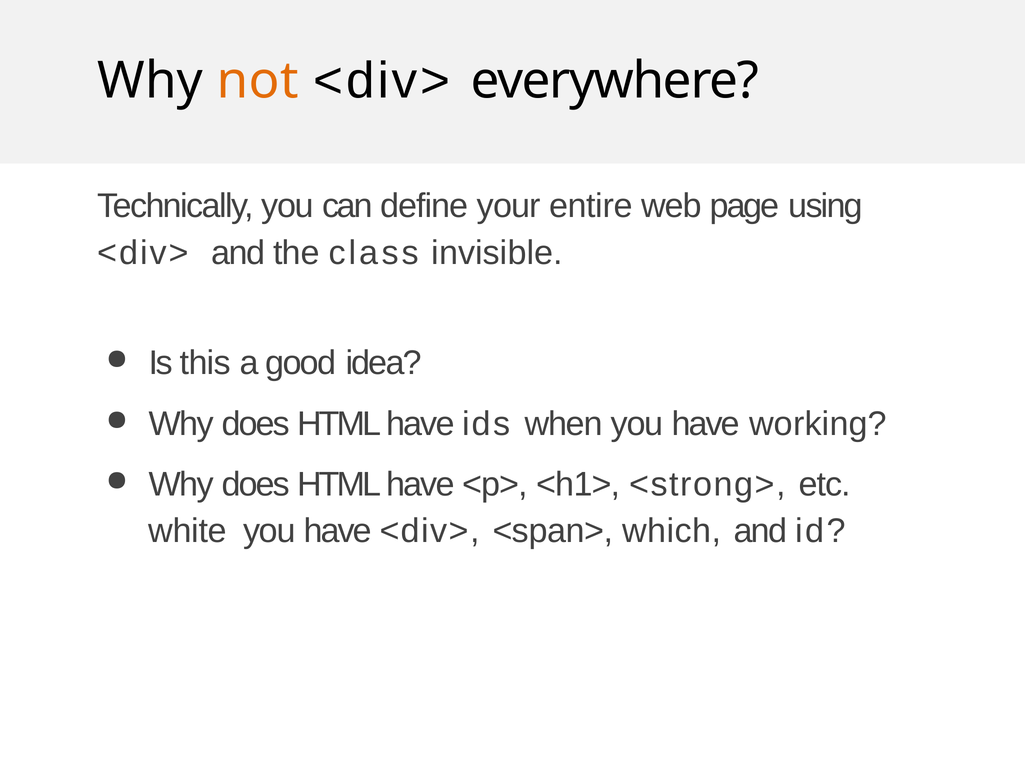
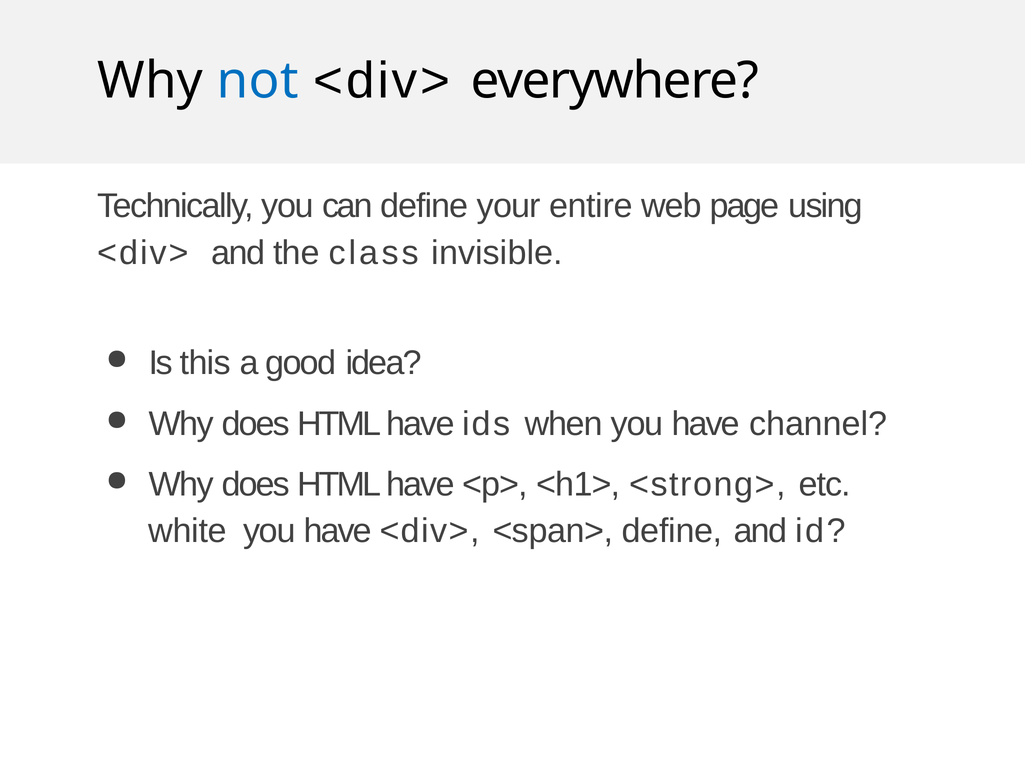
not colour: orange -> blue (258, 81)
working: working -> channel (818, 424)
<span> which: which -> define (672, 531)
